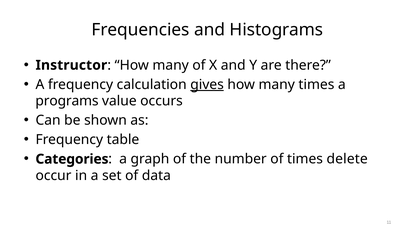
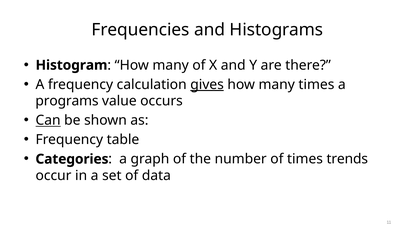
Instructor: Instructor -> Histogram (72, 65)
Can underline: none -> present (48, 121)
delete: delete -> trends (347, 159)
